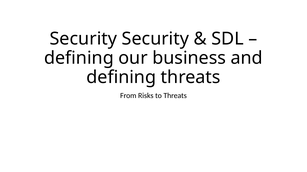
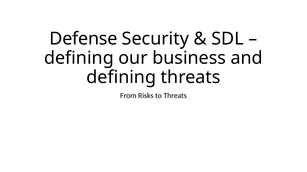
Security: Security -> Defense (83, 39)
